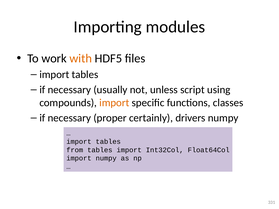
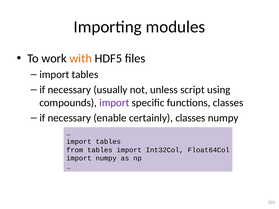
import colour: orange -> purple (114, 103)
proper: proper -> enable (110, 118)
certainly drivers: drivers -> classes (190, 118)
